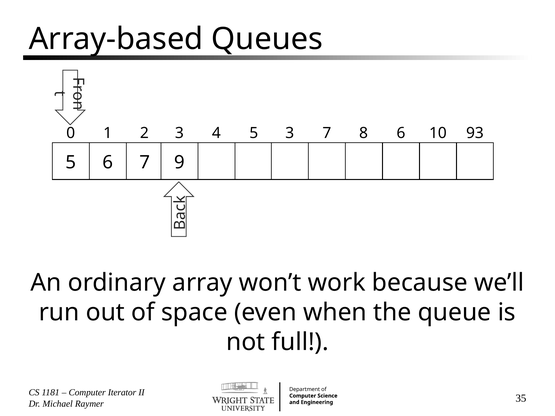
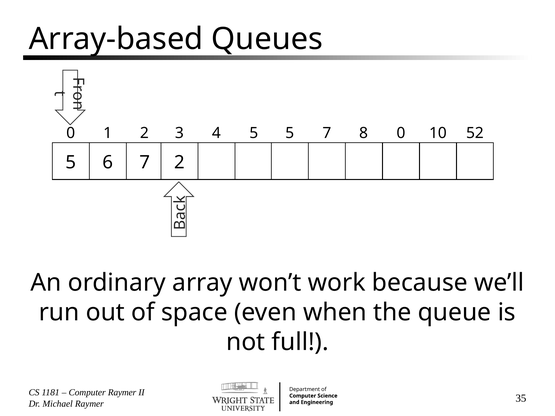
5 3: 3 -> 5 (290, 133)
8 6: 6 -> 0 (401, 133)
93: 93 -> 52 (475, 133)
7 9: 9 -> 2 (179, 162)
Computer Iterator: Iterator -> Raymer (122, 393)
